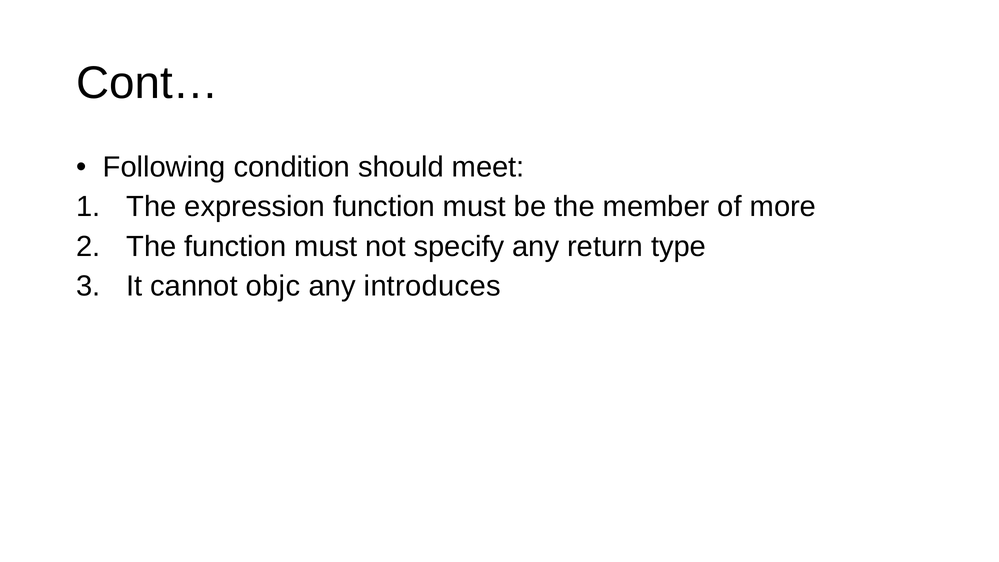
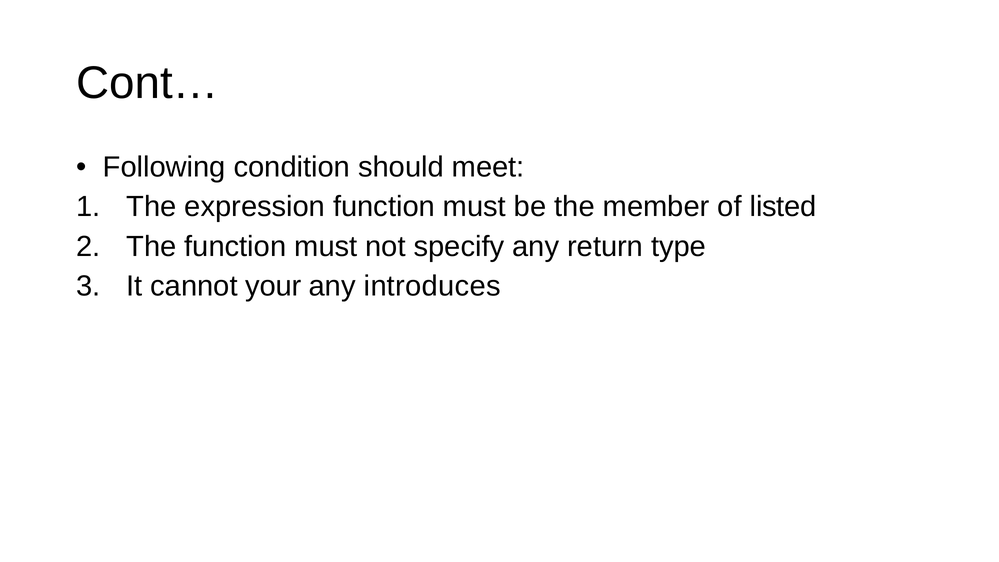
more: more -> listed (783, 207)
objc: objc -> your (273, 286)
